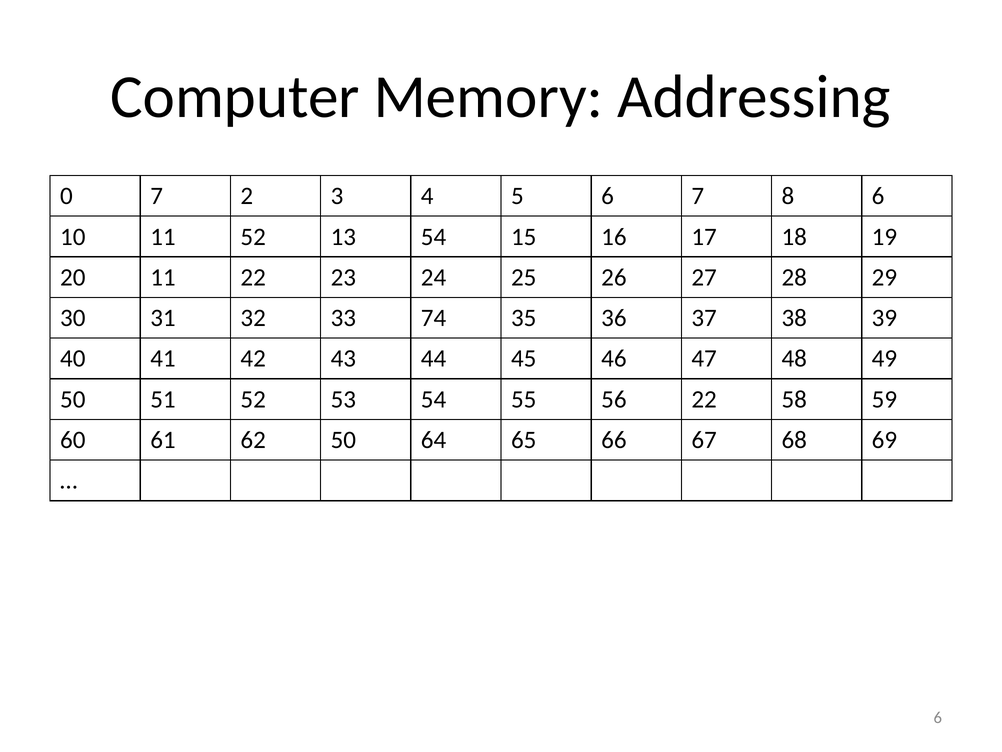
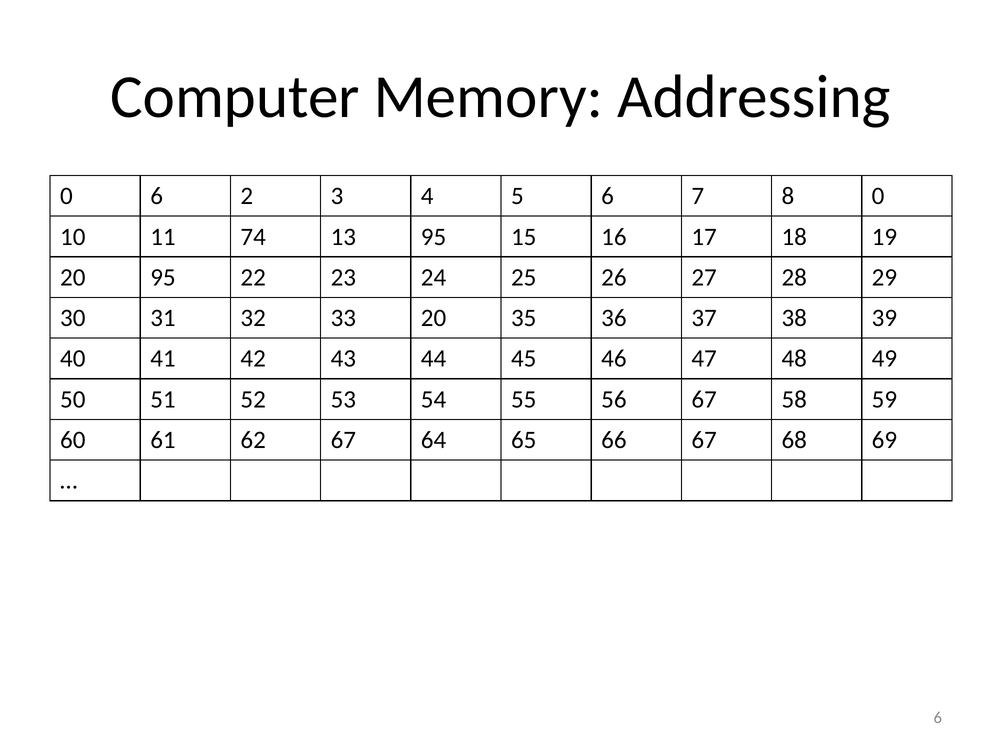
0 7: 7 -> 6 (157, 196)
8 6: 6 -> 0 (878, 196)
11 52: 52 -> 74 (253, 237)
13 54: 54 -> 95 (434, 237)
20 11: 11 -> 95 (163, 277)
33 74: 74 -> 20 (434, 318)
56 22: 22 -> 67 (704, 399)
62 50: 50 -> 67 (343, 440)
